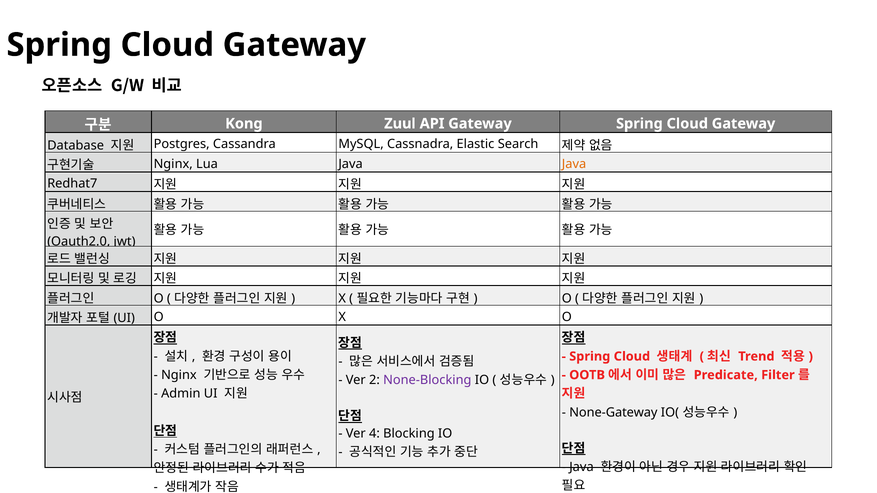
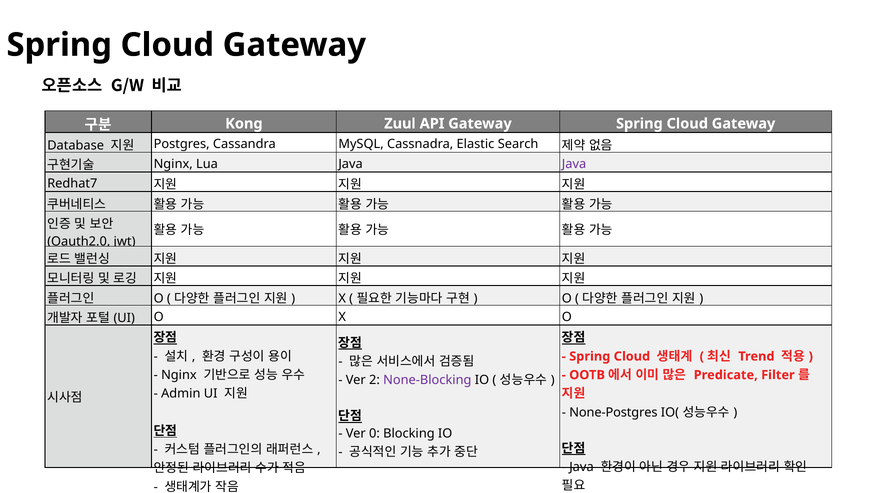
Java colour: orange -> purple (574, 164)
None-Gateway: None-Gateway -> None-Postgres (613, 413)
4: 4 -> 0 (374, 434)
